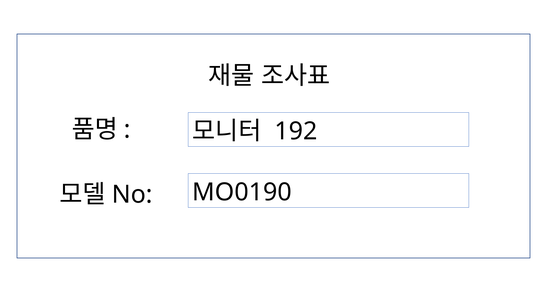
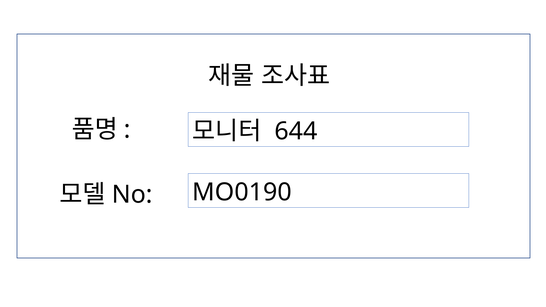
192: 192 -> 644 (296, 131)
